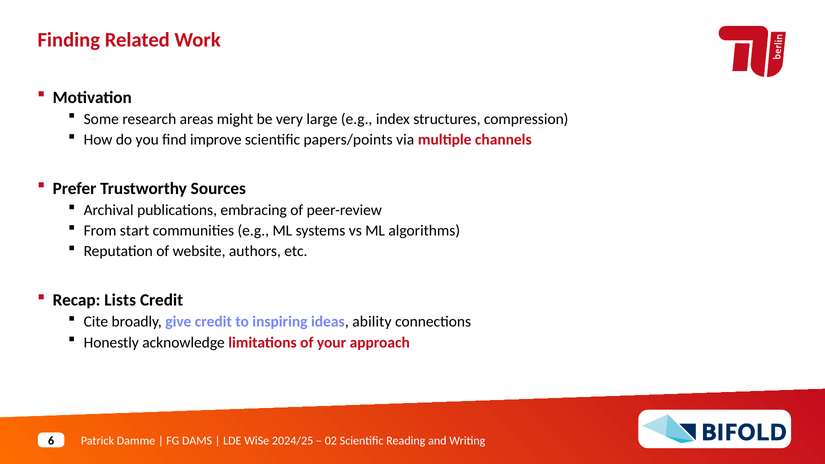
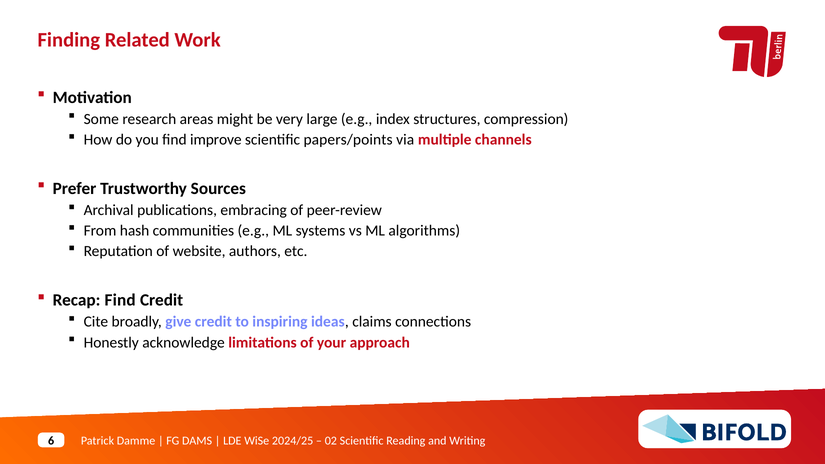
start: start -> hash (135, 231)
Recap Lists: Lists -> Find (120, 300)
ability: ability -> claims (372, 322)
